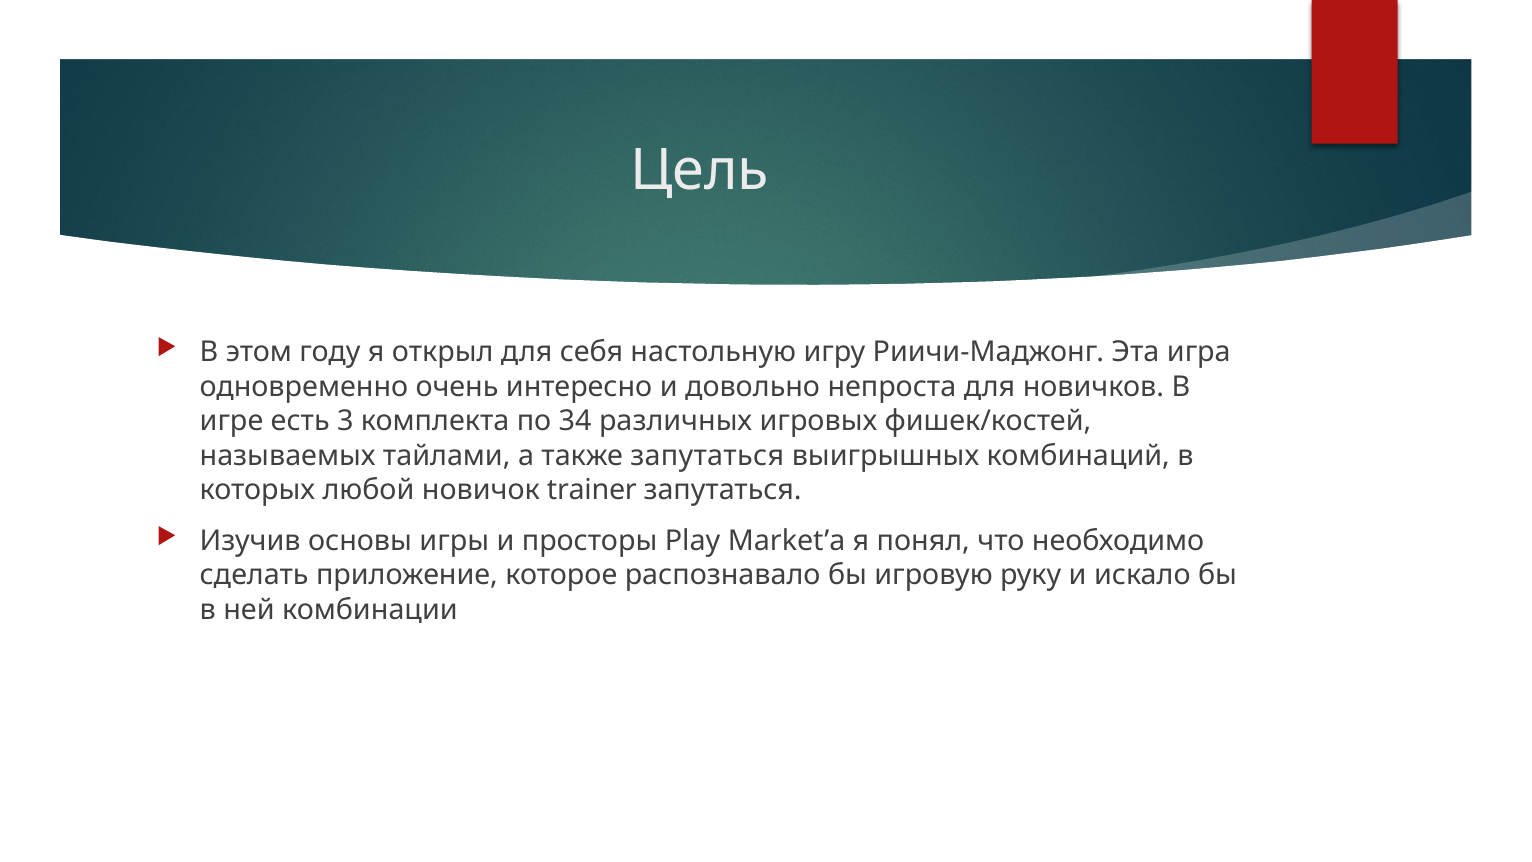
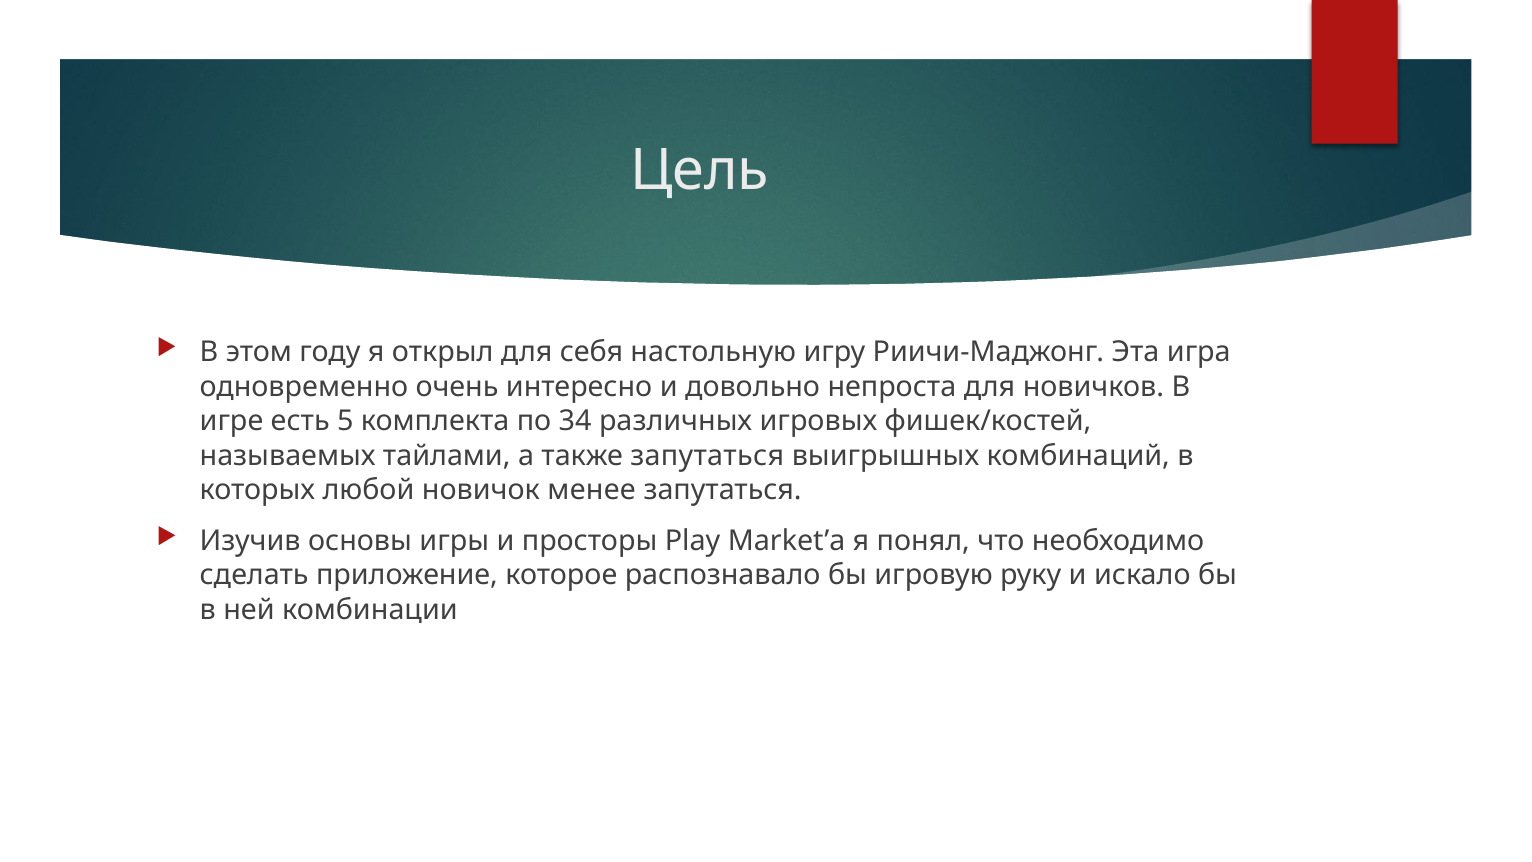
3: 3 -> 5 (345, 421)
trainer: trainer -> менее (592, 490)
